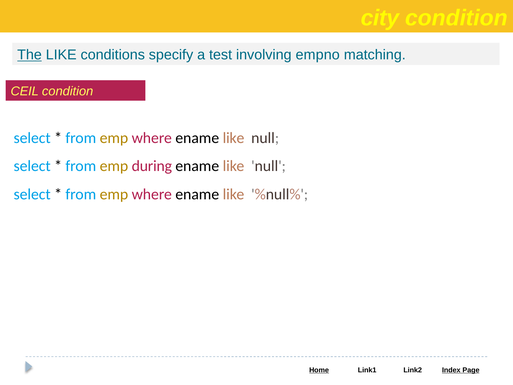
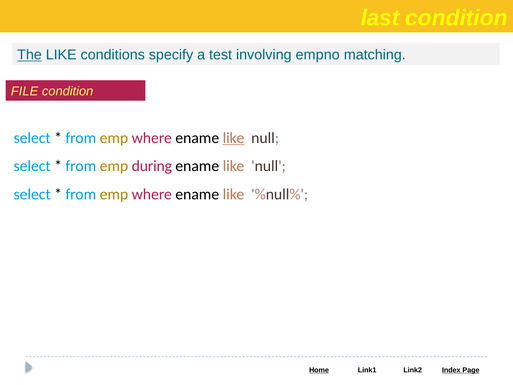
city: city -> last (380, 18)
CEIL: CEIL -> FILE (25, 91)
like underline: none -> present (234, 138)
